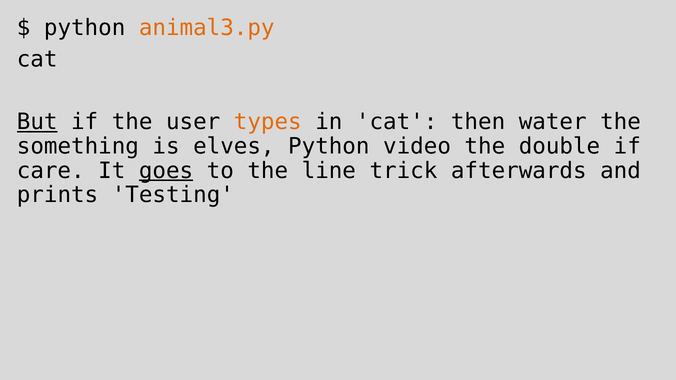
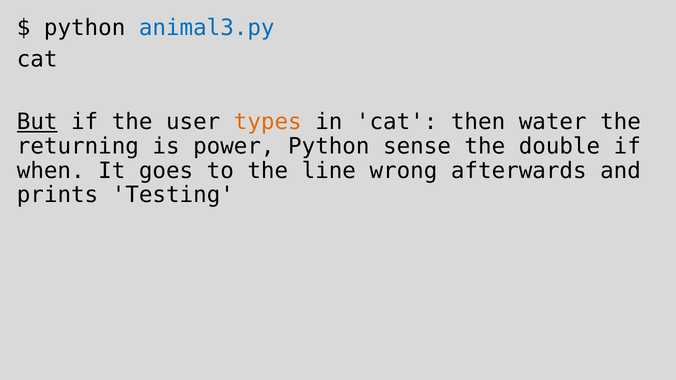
animal3.py colour: orange -> blue (207, 28)
something: something -> returning (78, 146)
elves: elves -> power (234, 146)
video: video -> sense (417, 146)
care: care -> when (51, 171)
goes underline: present -> none (166, 171)
trick: trick -> wrong (403, 171)
